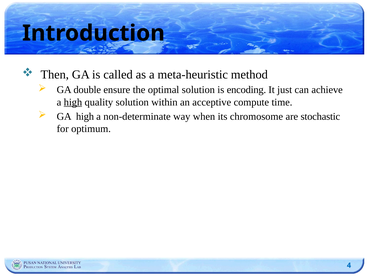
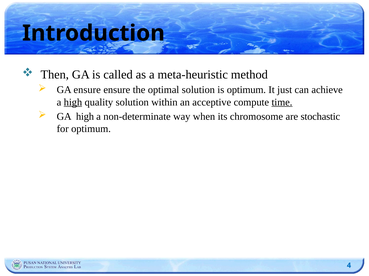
GA double: double -> ensure (87, 90)
is encoding: encoding -> optimum (246, 90)
time underline: none -> present (282, 102)
